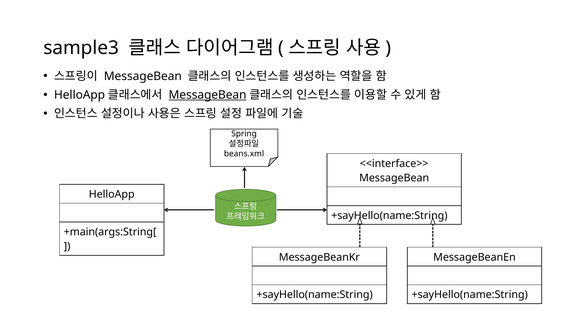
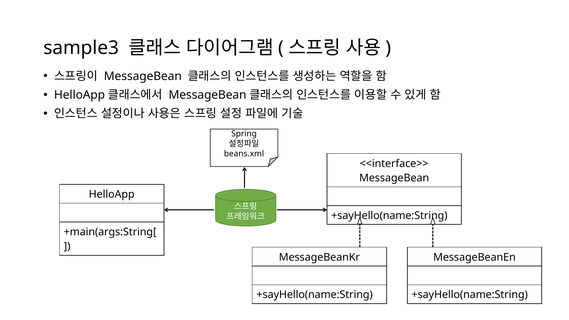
MessageBean underline: present -> none (208, 95)
